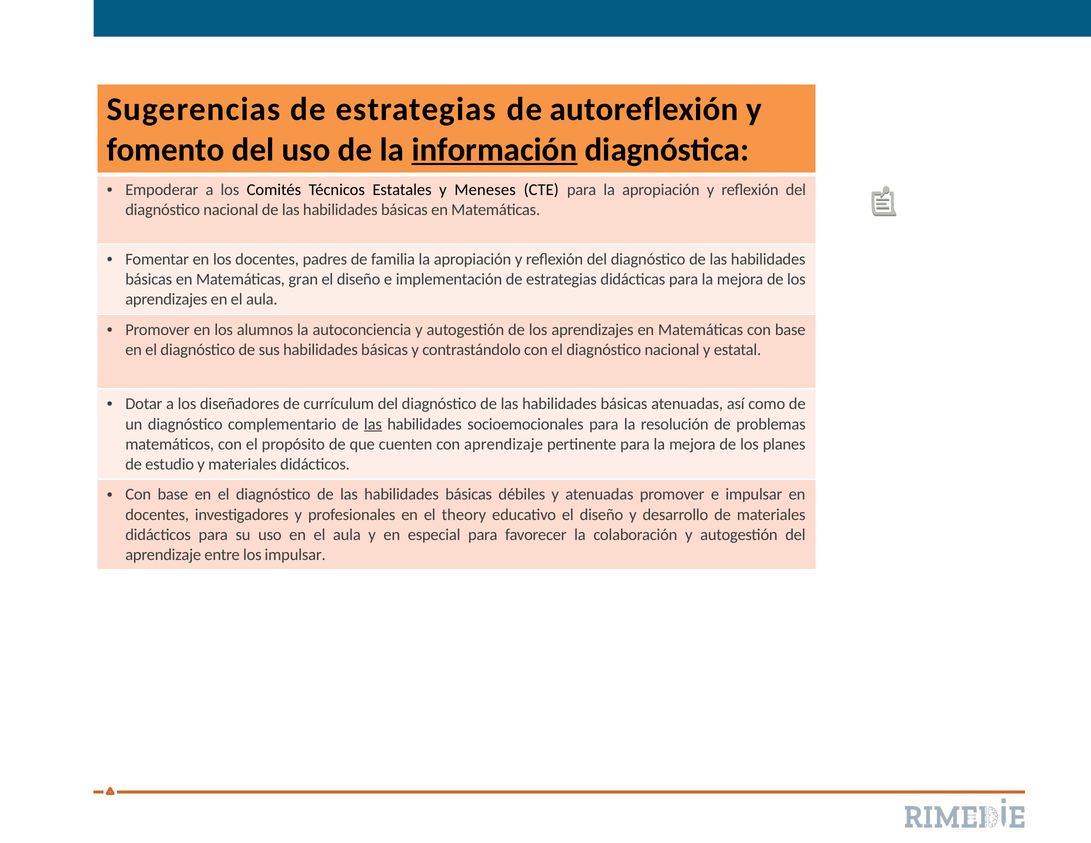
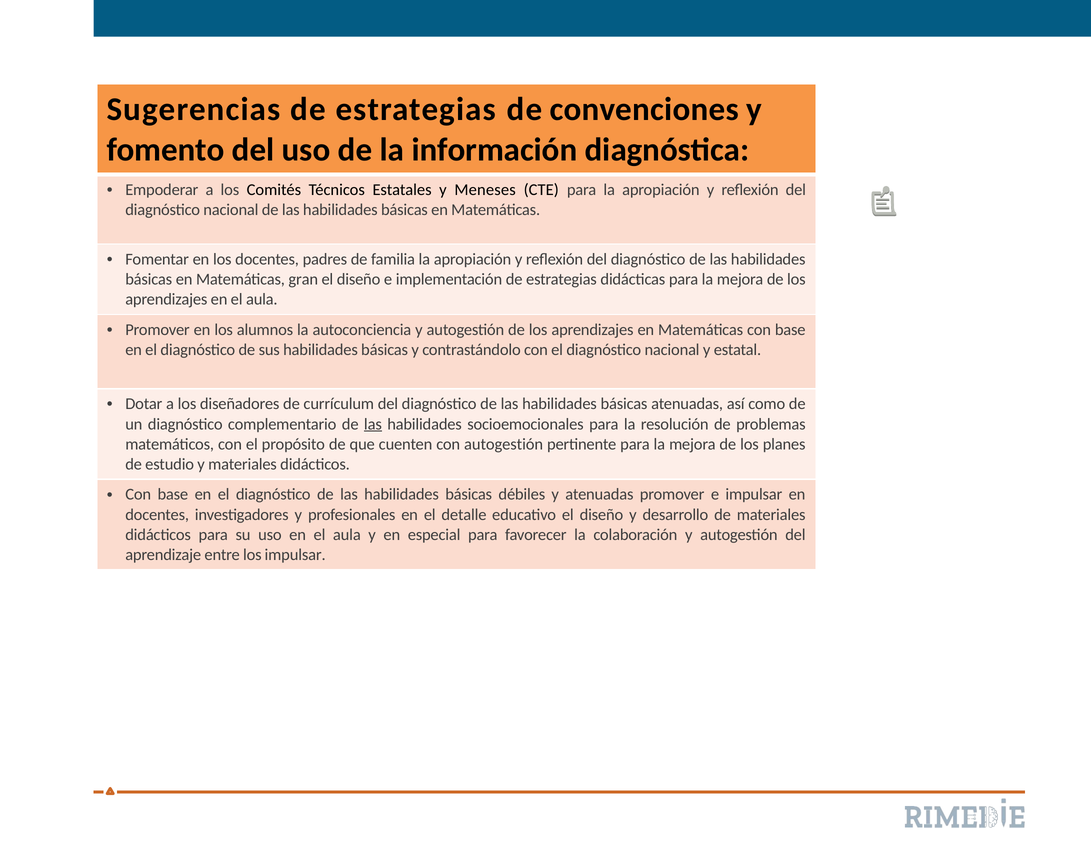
autoreflexión: autoreflexión -> convenciones (644, 109)
información underline: present -> none (494, 150)
con aprendizaje: aprendizaje -> autogestión (504, 444)
theory: theory -> detalle (464, 515)
